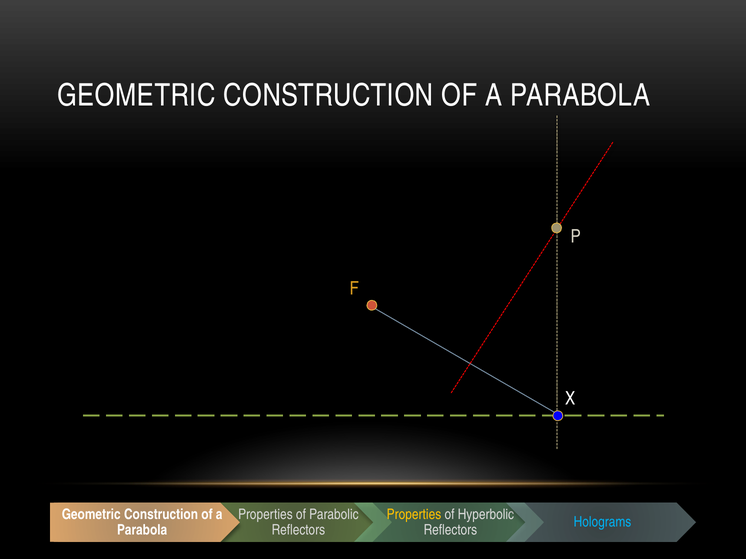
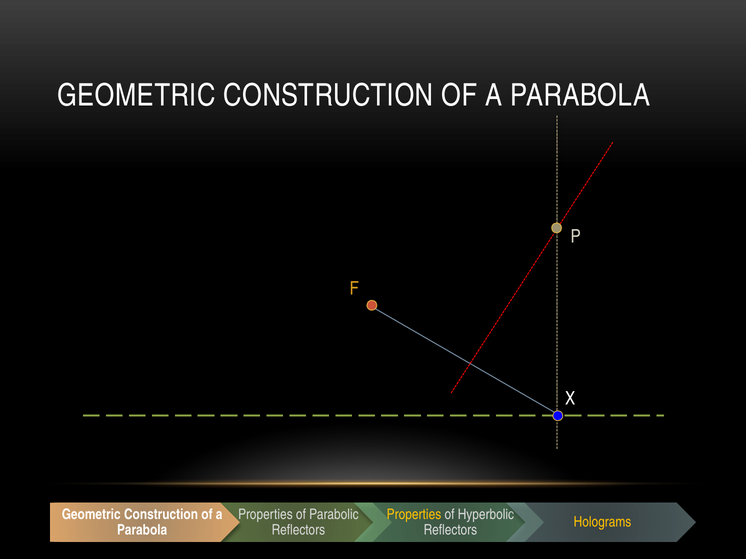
Holograms colour: light blue -> yellow (603, 523)
